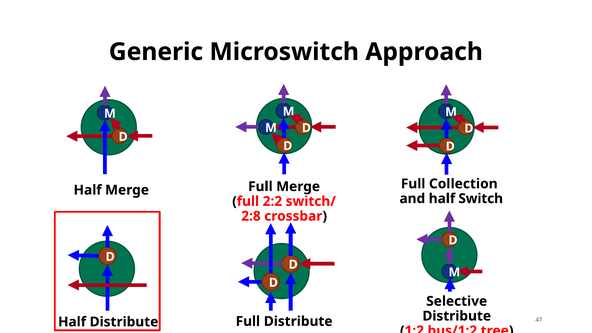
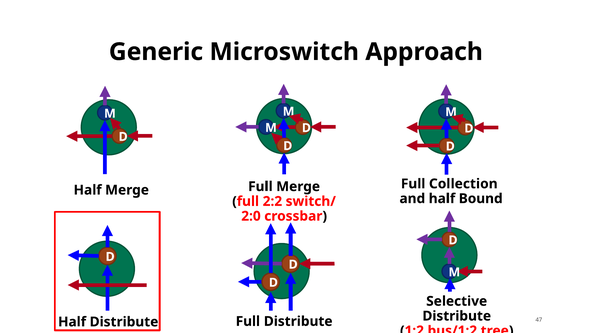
Switch: Switch -> Bound (481, 199)
2:8: 2:8 -> 2:0 (251, 216)
